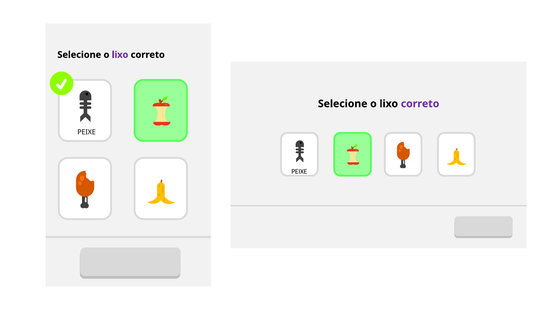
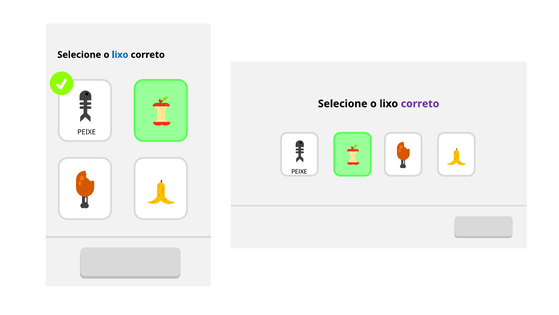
lixo colour: purple -> blue (120, 55)
